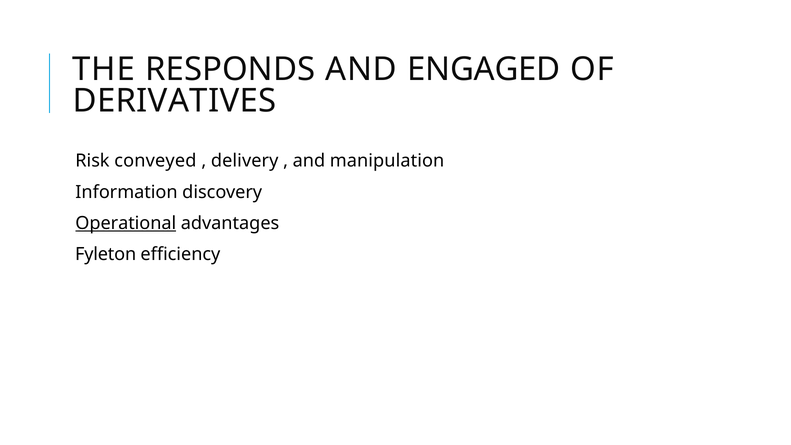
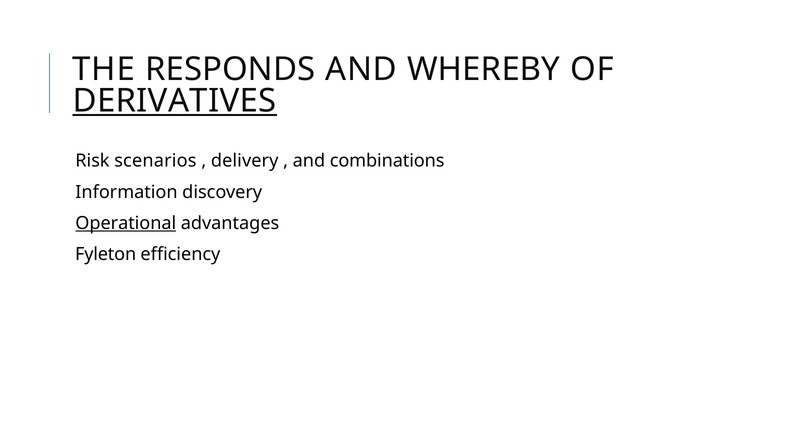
ENGAGED: ENGAGED -> WHEREBY (484, 69)
DERIVATIVES underline: none -> present (175, 101)
conveyed: conveyed -> scenarios (155, 161)
manipulation: manipulation -> combinations (387, 161)
